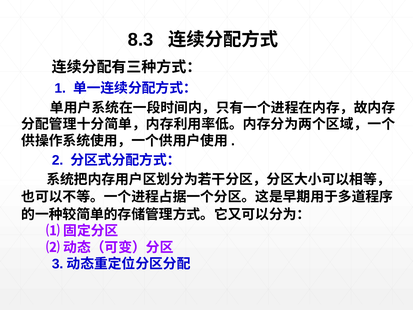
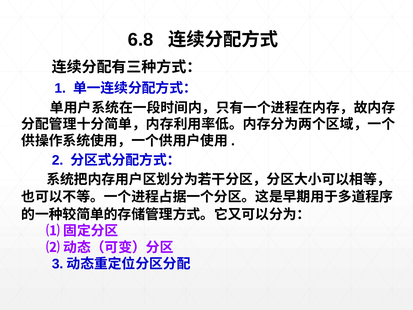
8.3: 8.3 -> 6.8 (141, 40)
